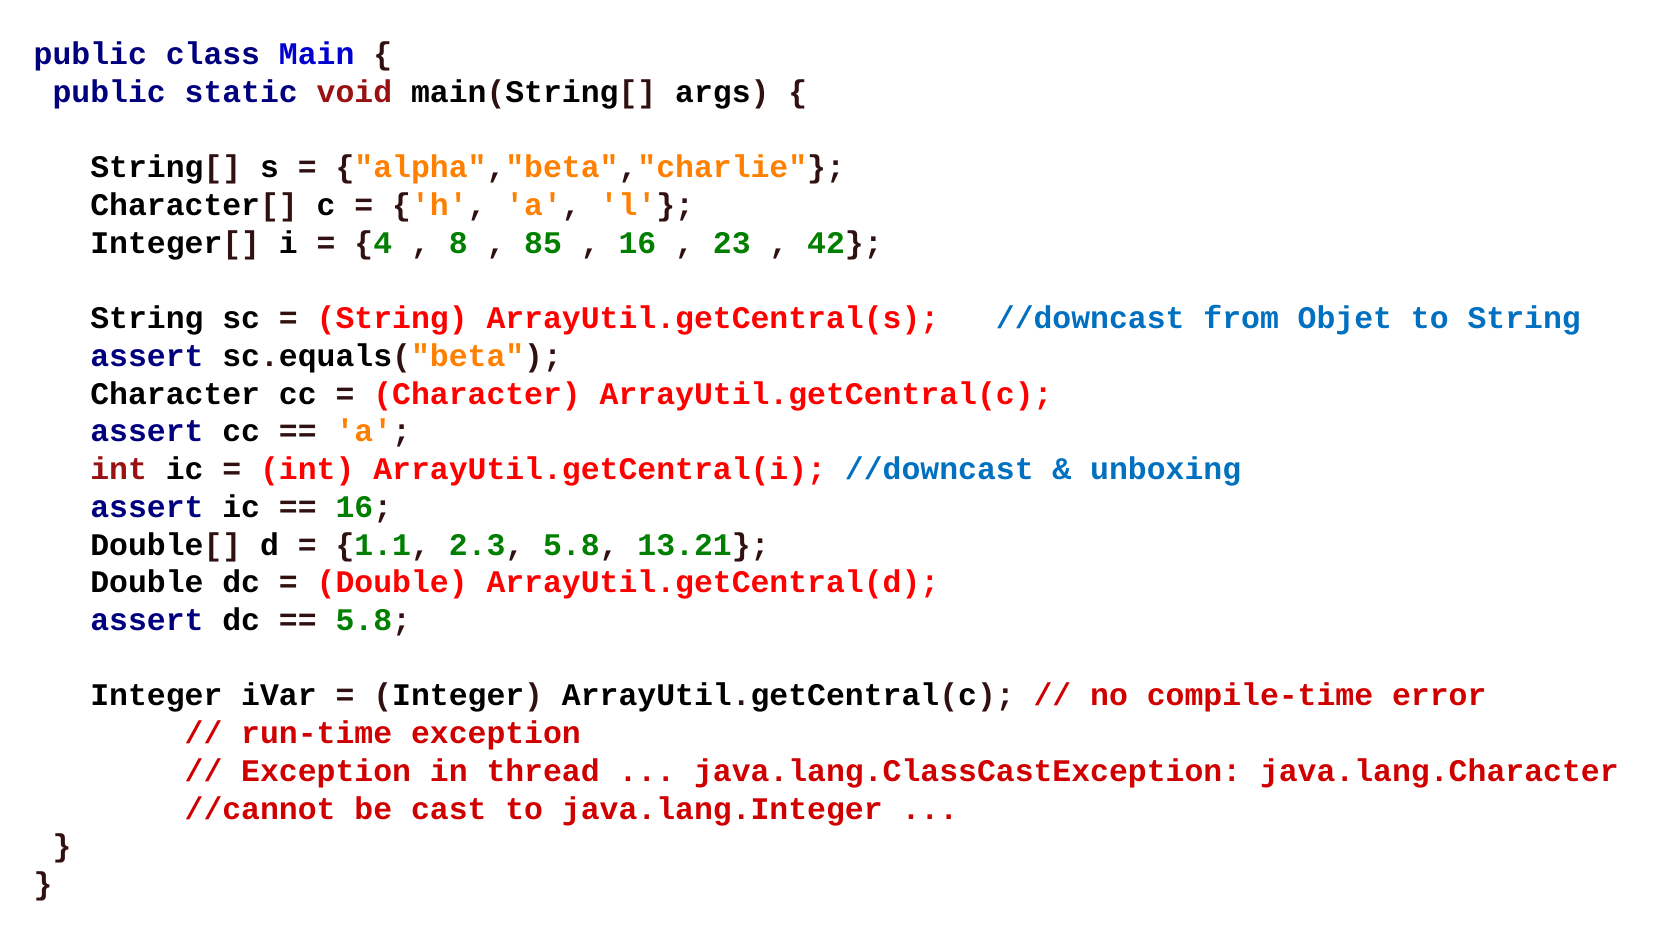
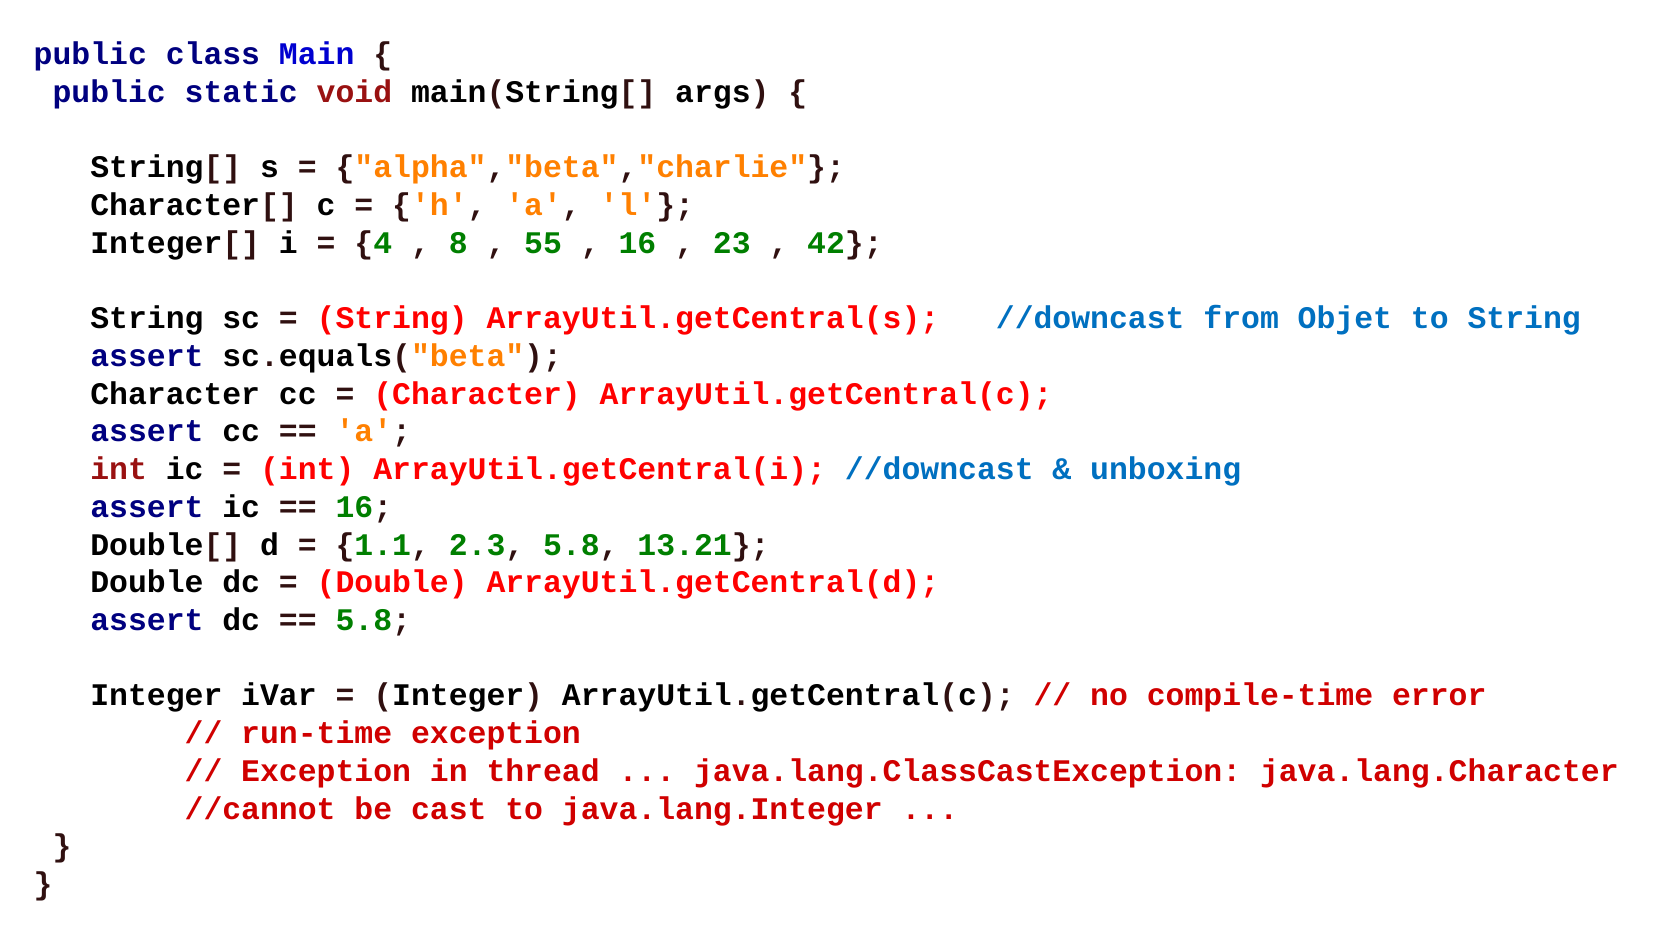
85: 85 -> 55 (543, 243)
